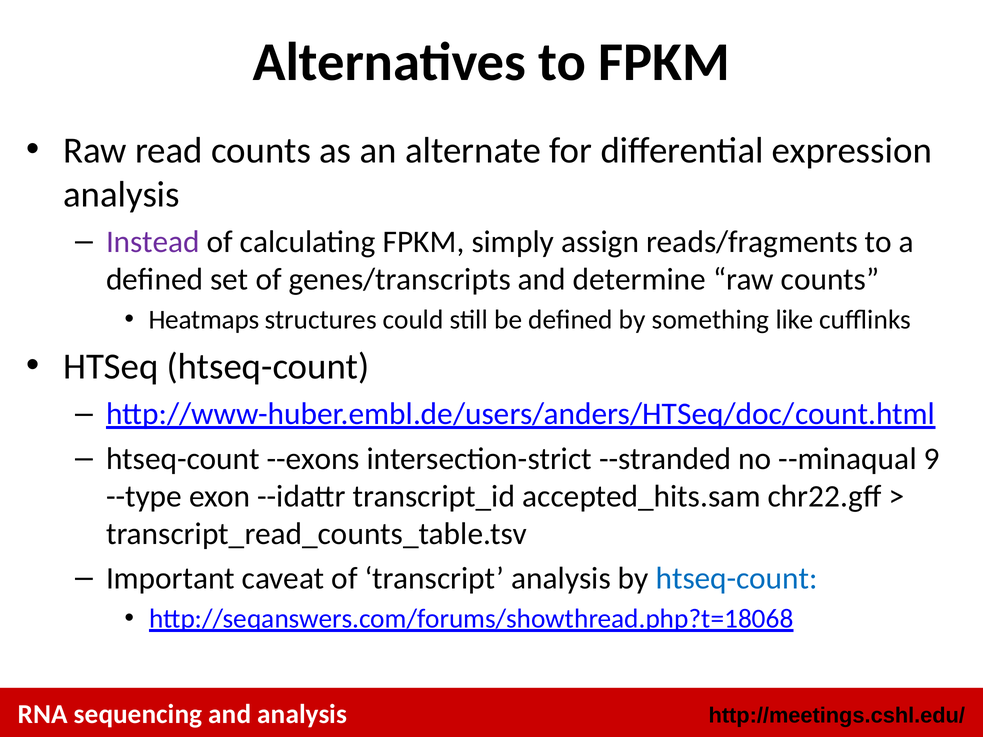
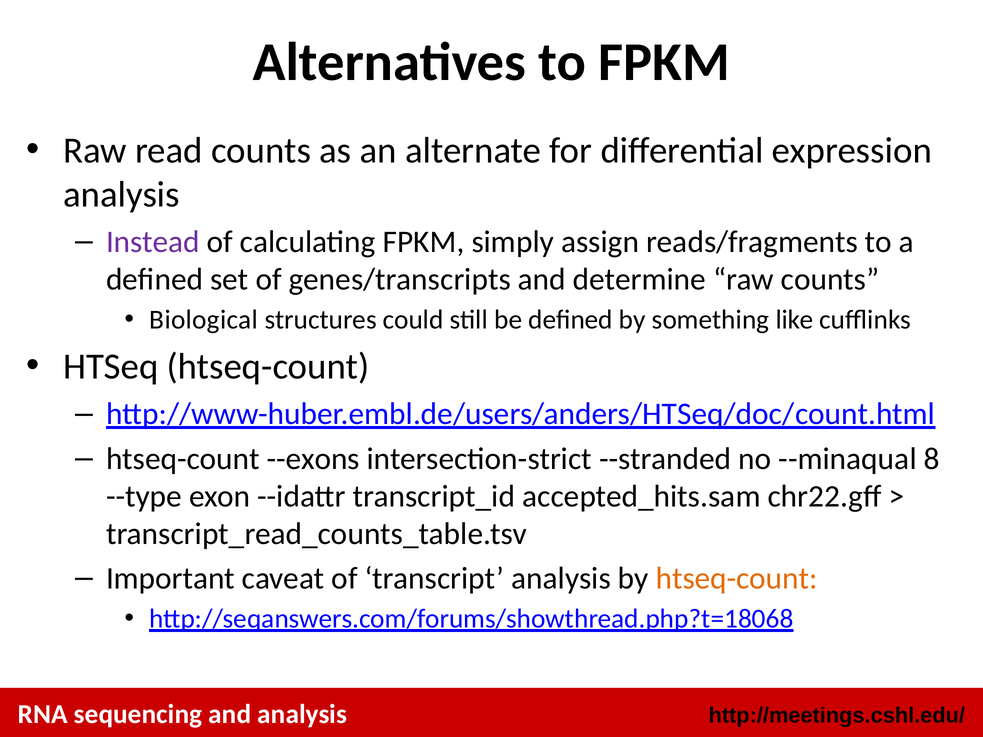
Heatmaps: Heatmaps -> Biological (204, 320)
9: 9 -> 8 (932, 459)
htseq-count colour: blue -> orange (737, 579)
